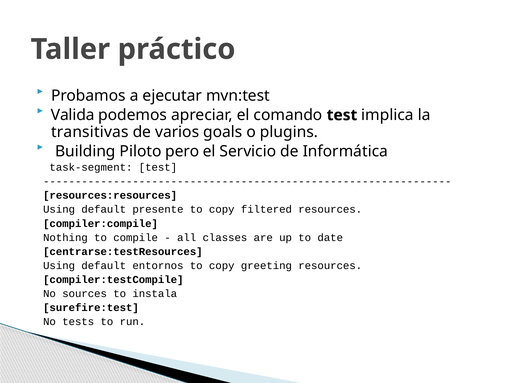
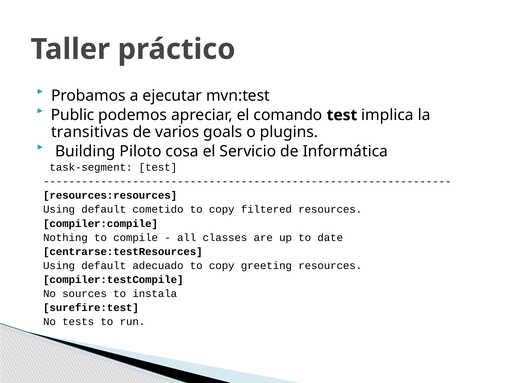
Valida: Valida -> Public (73, 115)
pero: pero -> cosa (182, 151)
presente: presente -> cometido (158, 210)
entornos: entornos -> adecuado (158, 266)
